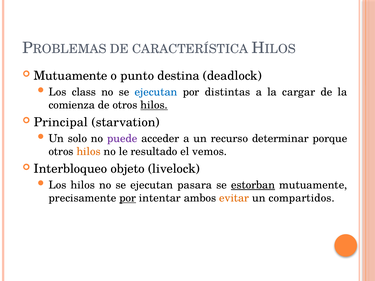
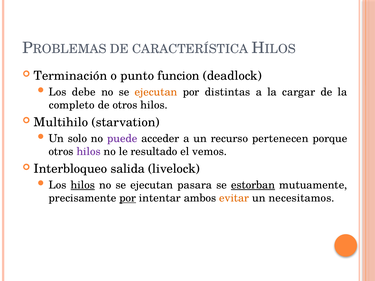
Mutuamente: Mutuamente -> Terminación (70, 76)
destina: destina -> funcion (179, 76)
class: class -> debe (84, 92)
ejecutan colour: blue -> orange (156, 92)
comienza: comienza -> completo (72, 105)
hilos underline: present -> none (154, 105)
Principal: Principal -> Multihilo (61, 122)
determinar: determinar -> pertenecen (280, 139)
hilos colour: orange -> purple (89, 152)
objeto: objeto -> salida (128, 169)
hilos underline: none -> present (83, 185)
compartidos: compartidos -> necesitamos (302, 198)
